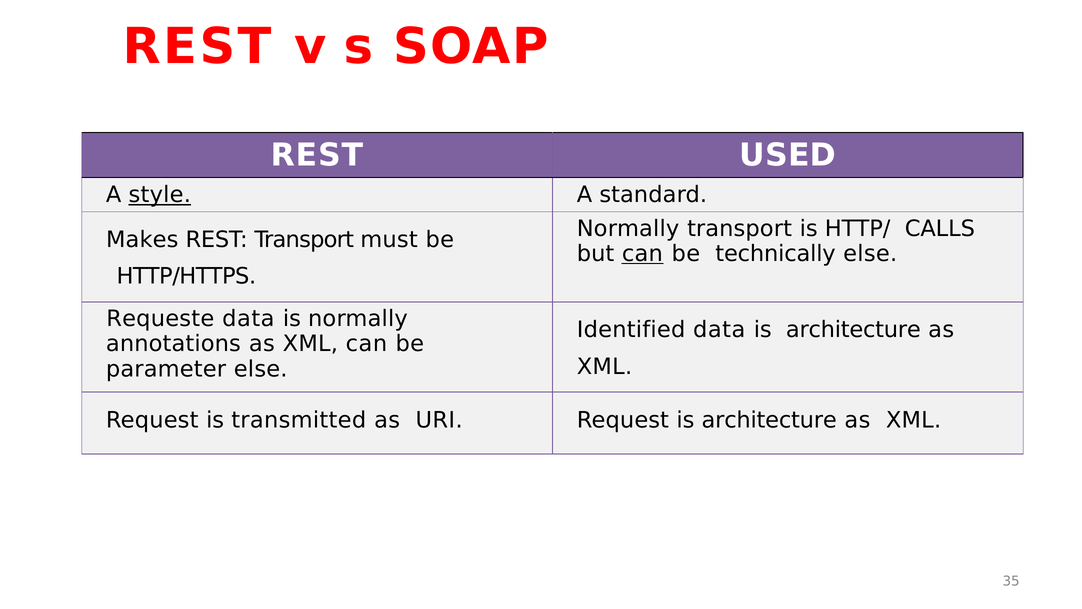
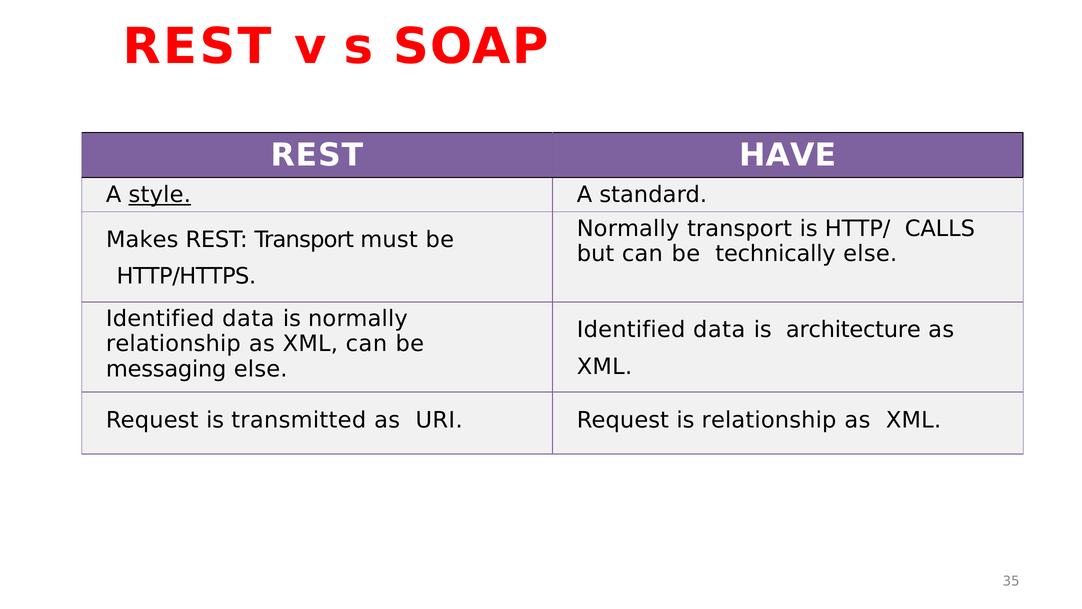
USED: USED -> HAVE (788, 155)
can underline: present -> none (642, 254)
Requeste: Requeste -> Identified (160, 318)
annotations: annotations -> relationship (173, 344)
parameter: parameter -> messaging (166, 369)
Request is architecture: architecture -> relationship (769, 420)
